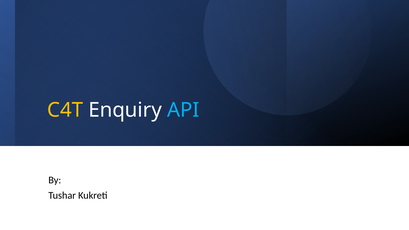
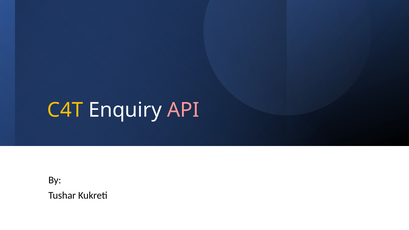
API colour: light blue -> pink (183, 110)
